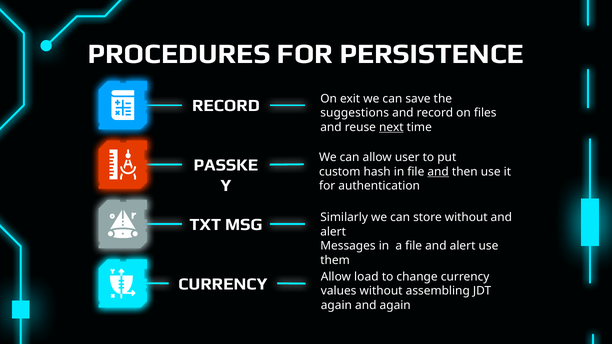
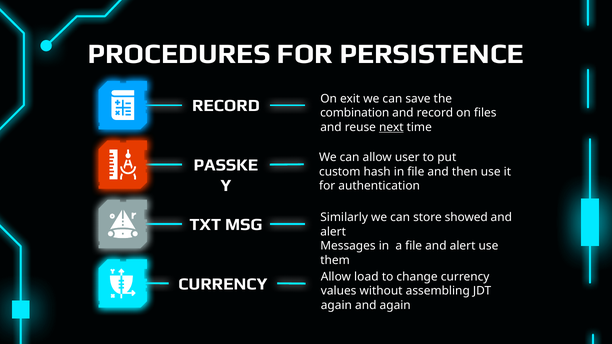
suggestions: suggestions -> combination (355, 113)
and underline: present -> none (438, 172)
store without: without -> showed (466, 217)
